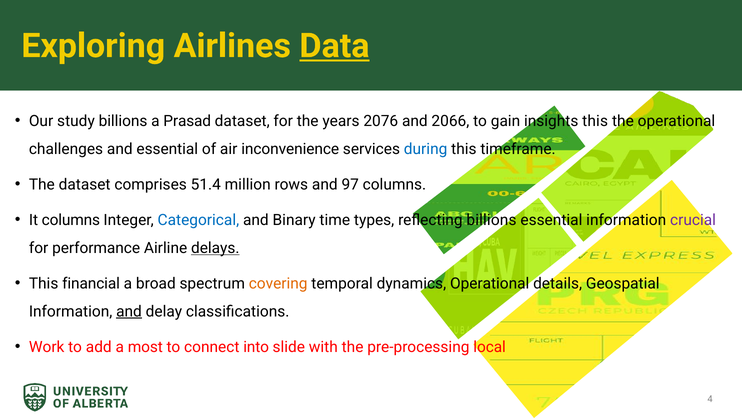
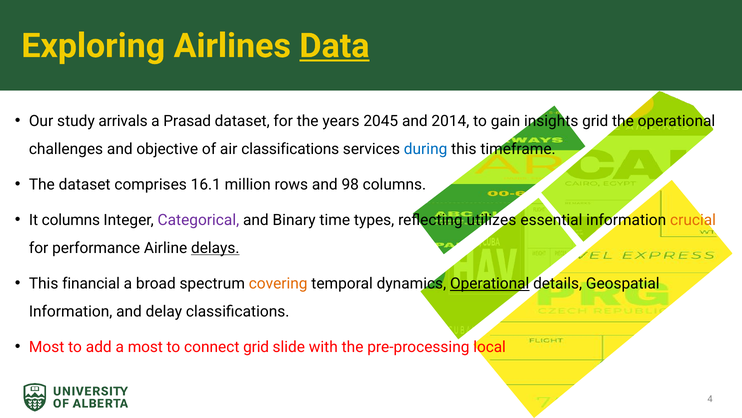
study billions: billions -> arrivals (123, 121)
2076: 2076 -> 2045 (381, 121)
2066: 2066 -> 2014 (450, 121)
insights this: this -> grid (595, 121)
and essential: essential -> objective (167, 149)
air inconvenience: inconvenience -> classifications (290, 149)
51.4: 51.4 -> 16.1 (206, 184)
97: 97 -> 98 (350, 184)
Categorical colour: blue -> purple (198, 220)
reflecting billions: billions -> utilizes (491, 220)
crucial colour: purple -> orange (693, 220)
Operational underline: none -> present (490, 283)
and underline: present -> none (129, 311)
Work: Work -> Most (47, 347)
connect into: into -> grid (256, 347)
